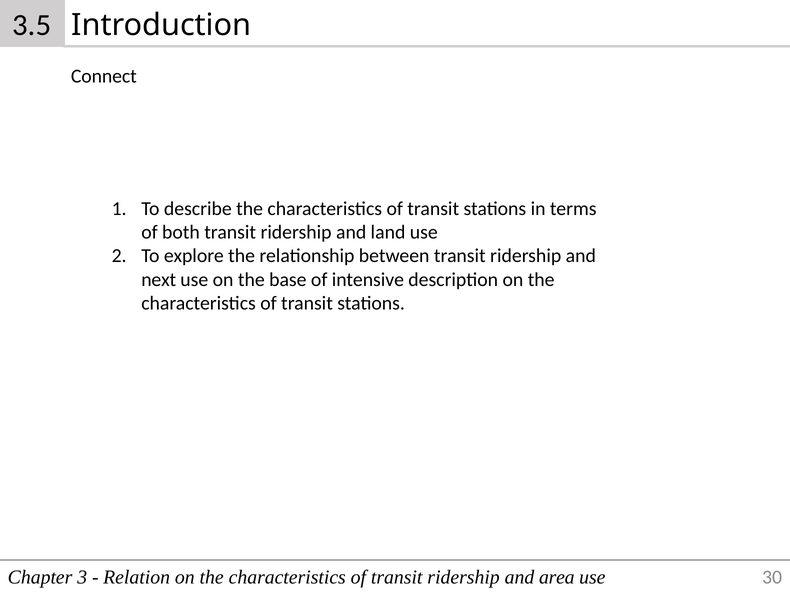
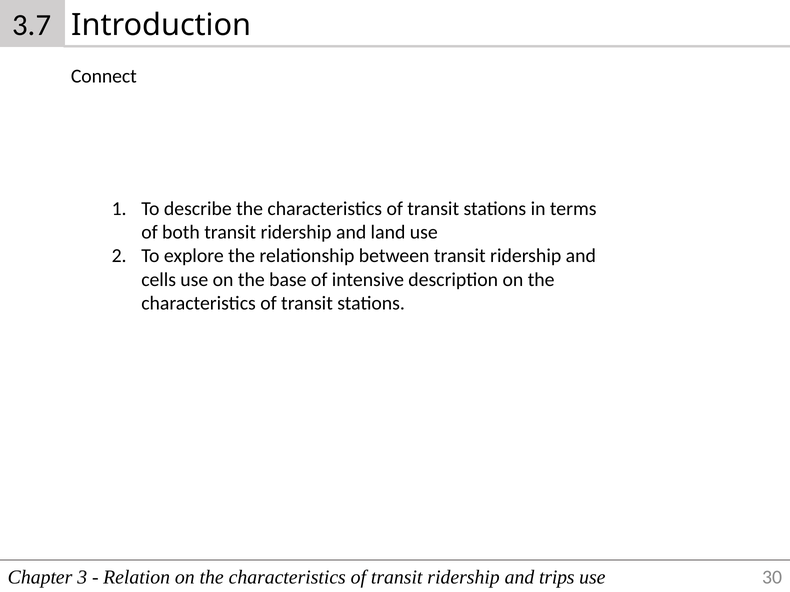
3.5: 3.5 -> 3.7 (32, 25)
next: next -> cells (159, 280)
area: area -> trips (557, 578)
